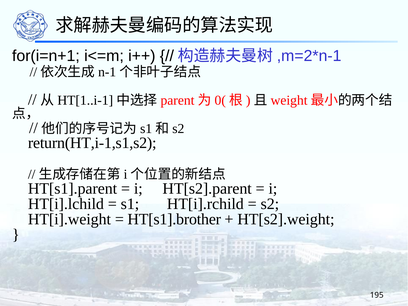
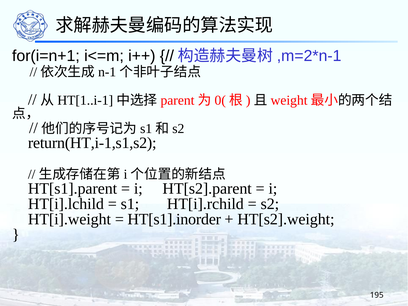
HT[s1].brother: HT[s1].brother -> HT[s1].inorder (174, 219)
